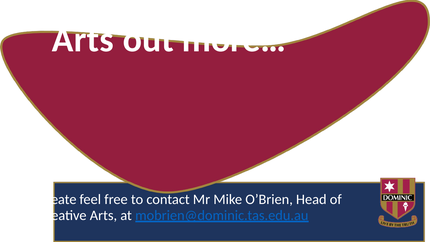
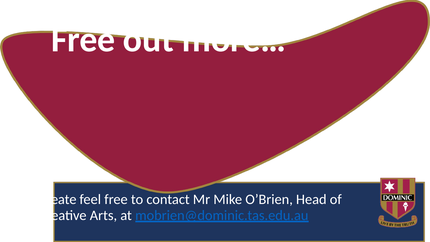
Arts: Arts -> Free (83, 40)
